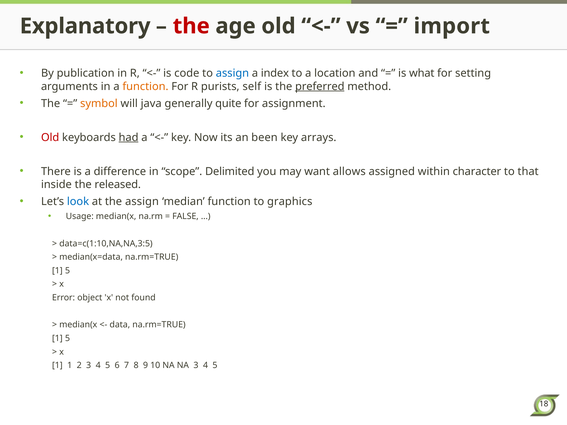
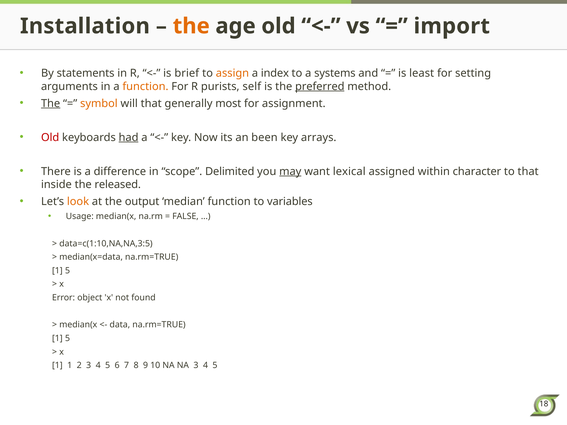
Explanatory: Explanatory -> Installation (85, 26)
the colour: red -> orange (191, 26)
publication: publication -> statements (86, 73)
code: code -> brief (187, 73)
assign colour: blue -> orange (232, 73)
location: location -> systems (335, 73)
what: what -> least (422, 73)
The underline: none -> present (51, 103)
will java: java -> that (151, 103)
quite: quite -> most (228, 103)
may underline: none -> present (290, 172)
allows: allows -> lexical (349, 172)
look colour: blue -> orange (78, 202)
the assign: assign -> output (142, 202)
graphics: graphics -> variables (290, 202)
